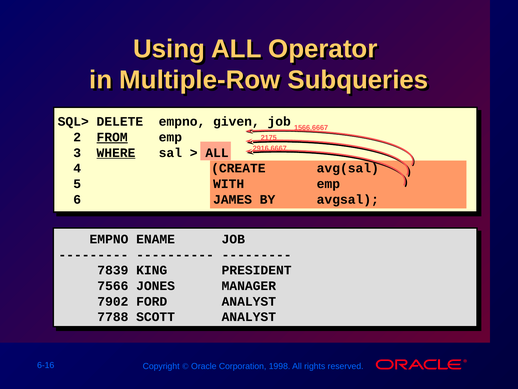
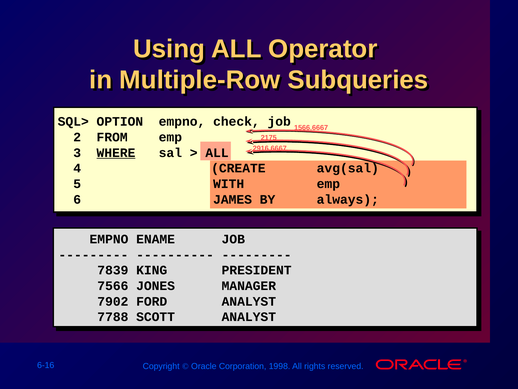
DELETE: DELETE -> OPTION (120, 122)
given: given -> check (236, 122)
FROM underline: present -> none (112, 137)
avgsal: avgsal -> always (348, 199)
